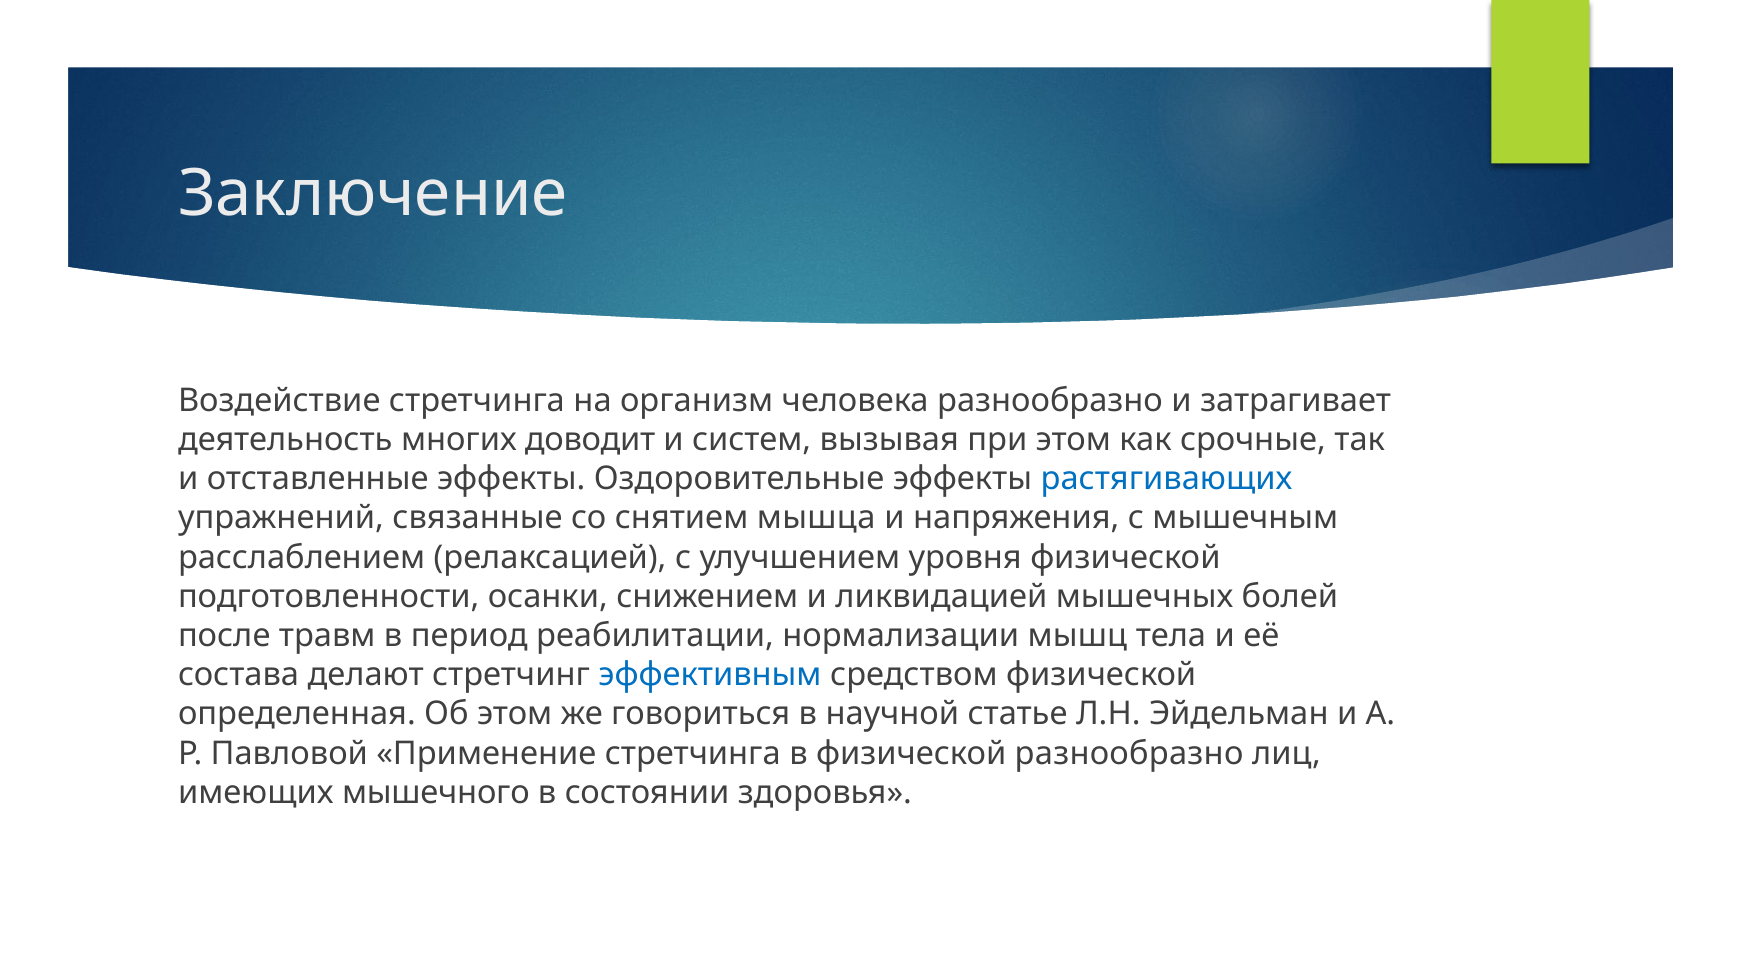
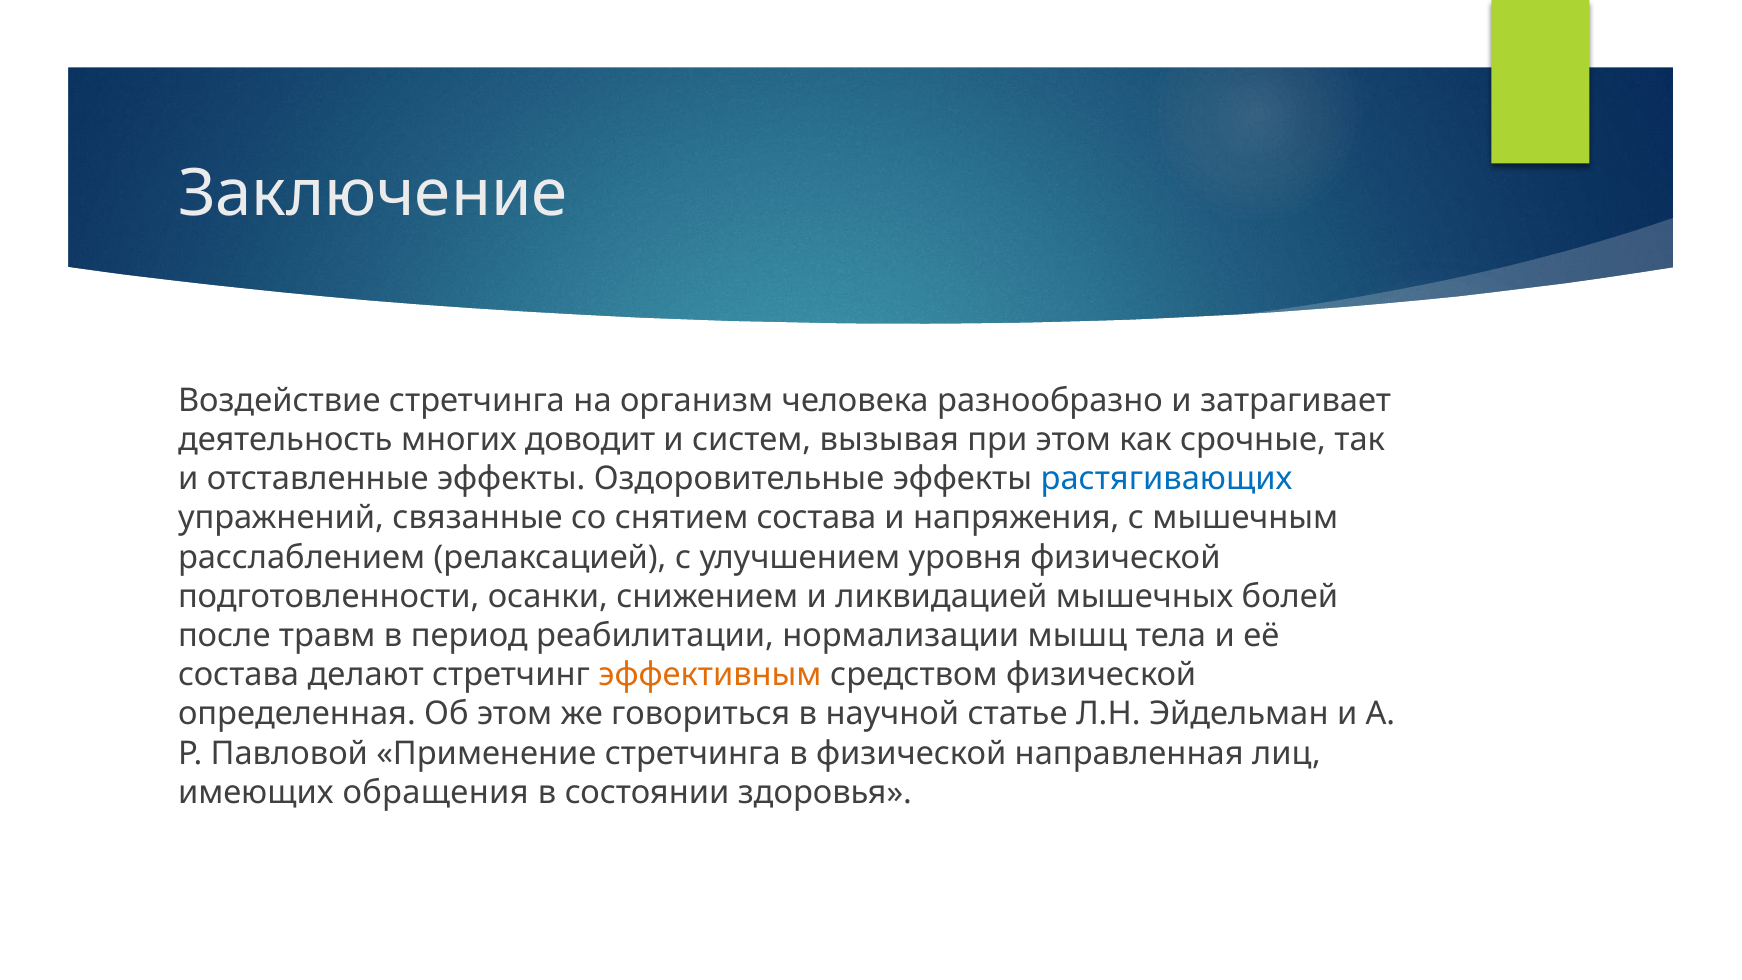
снятием мышца: мышца -> состава (816, 518)
эффективным colour: blue -> orange (710, 675)
физической разнообразно: разнообразно -> направленная (1129, 753)
мышечного: мышечного -> обращения (436, 792)
